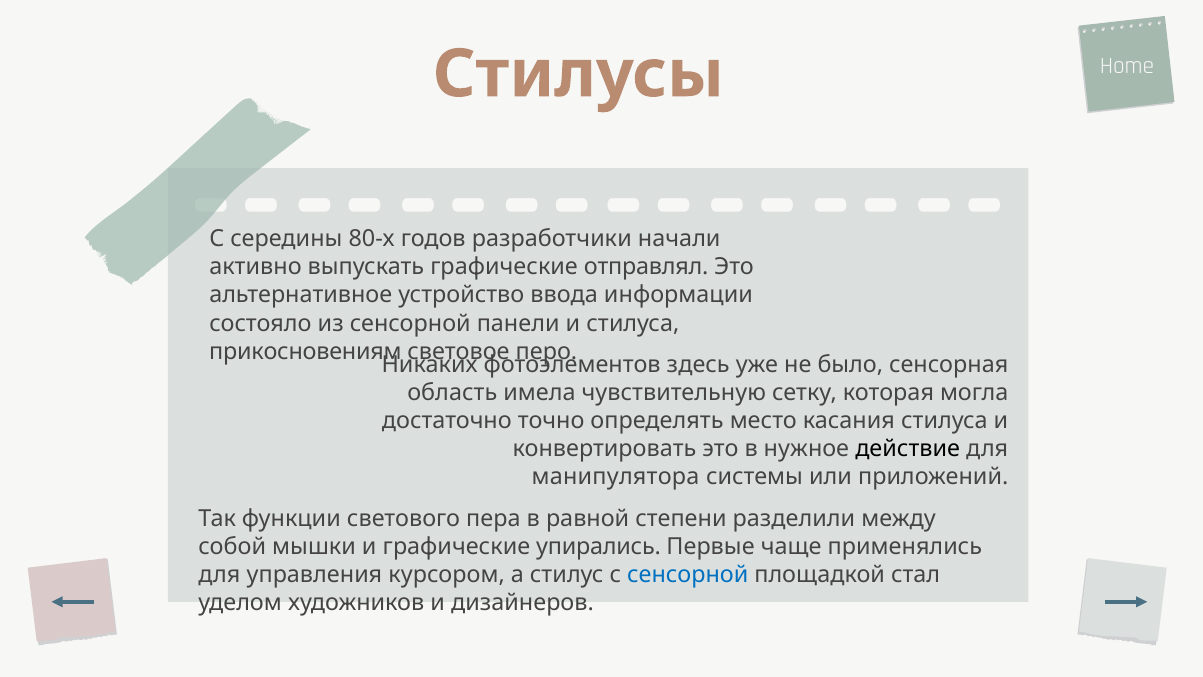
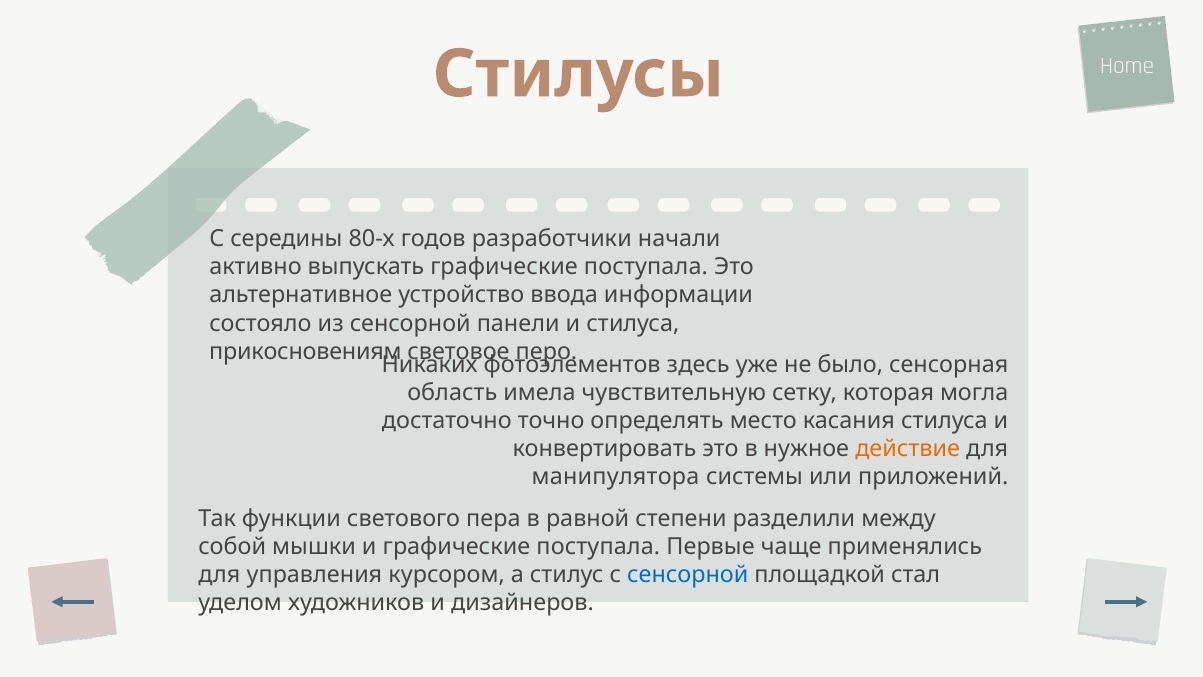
выпускать графические отправлял: отправлял -> поступала (646, 267)
действие colour: black -> orange (908, 449)
и графические упирались: упирались -> поступала (598, 546)
